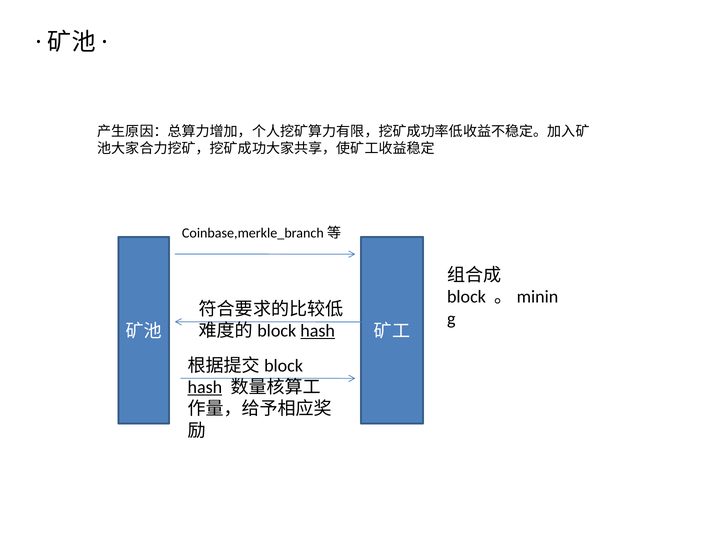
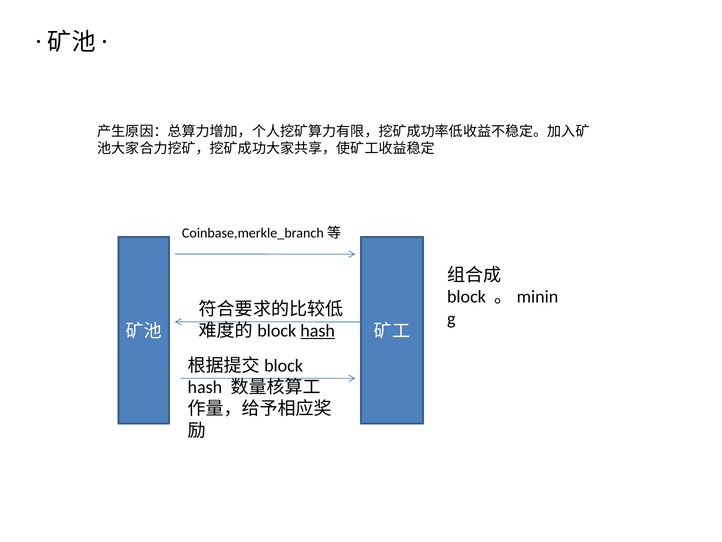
hash underline: present -> none (205, 387)
